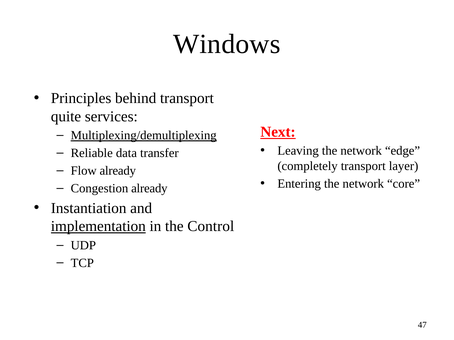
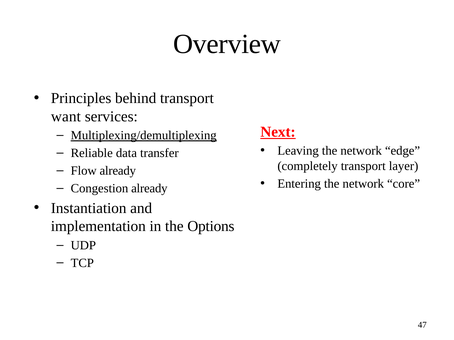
Windows: Windows -> Overview (227, 44)
quite: quite -> want (66, 117)
implementation underline: present -> none (98, 227)
Control: Control -> Options (211, 227)
